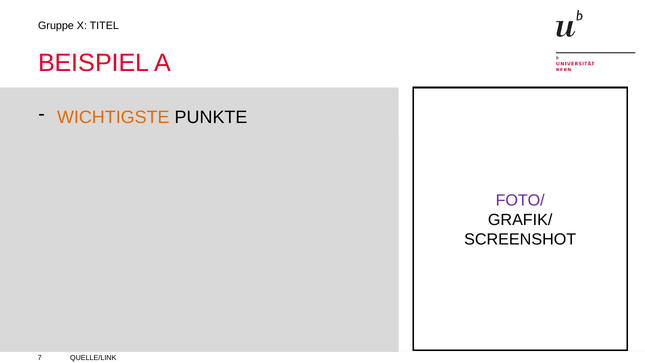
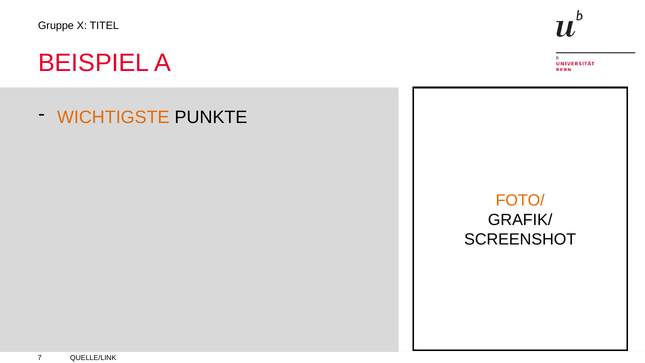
FOTO/ colour: purple -> orange (520, 201)
